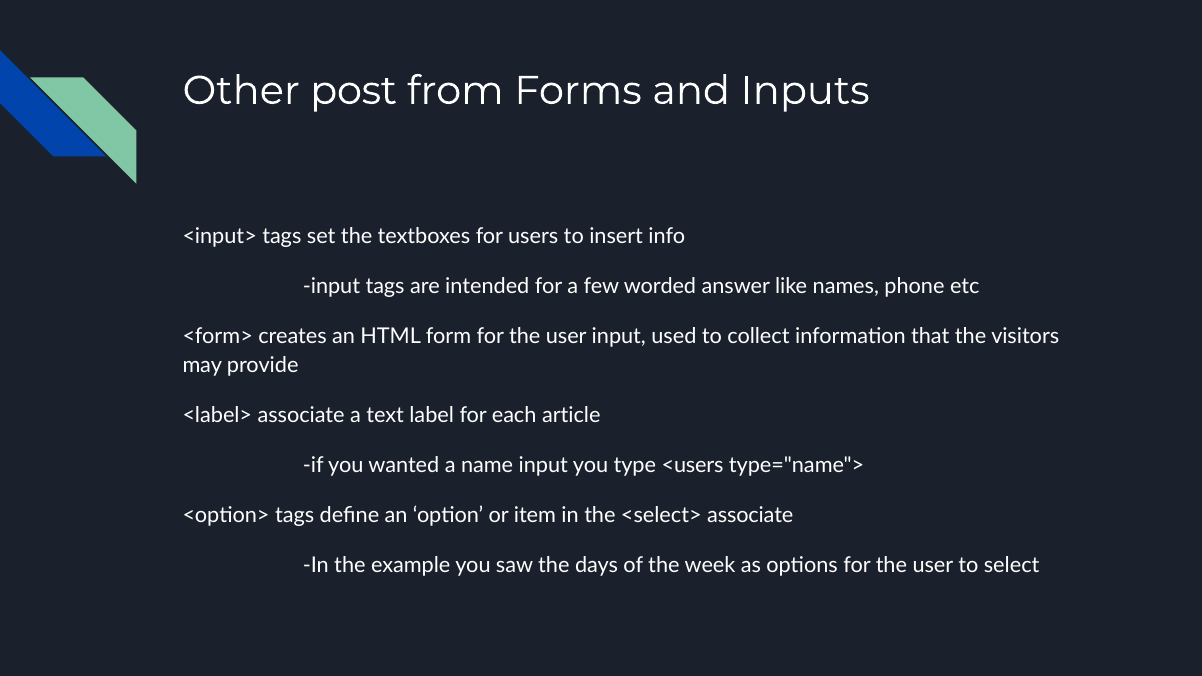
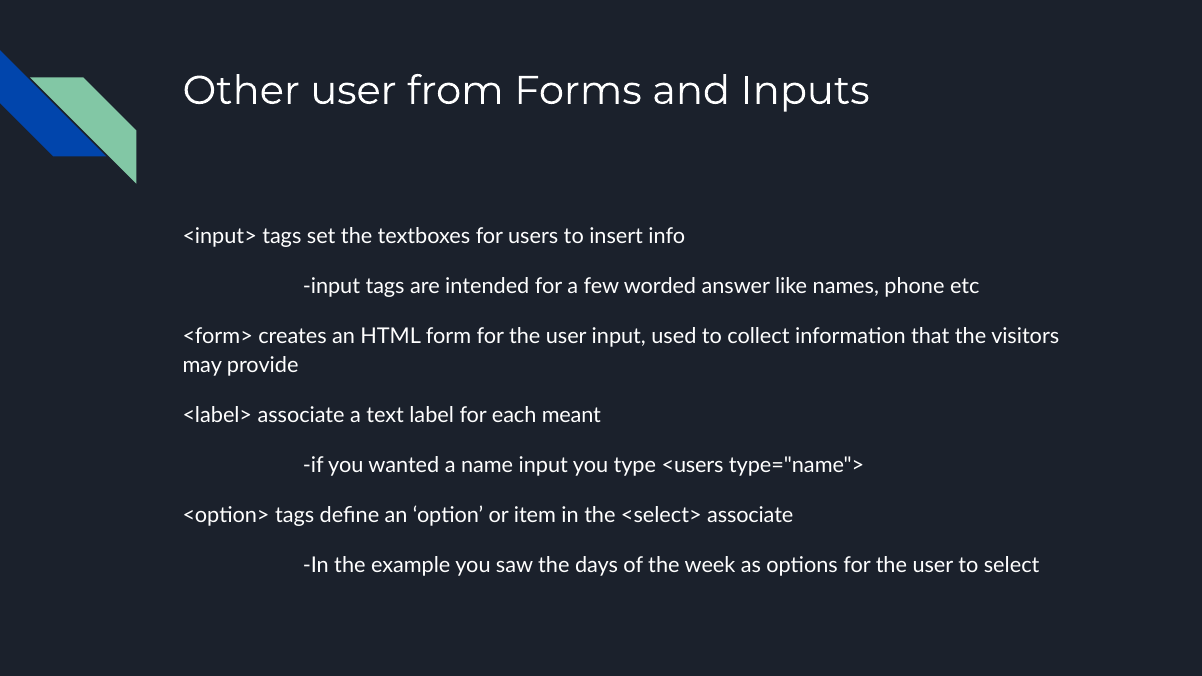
Other post: post -> user (353, 91)
article: article -> meant (571, 416)
